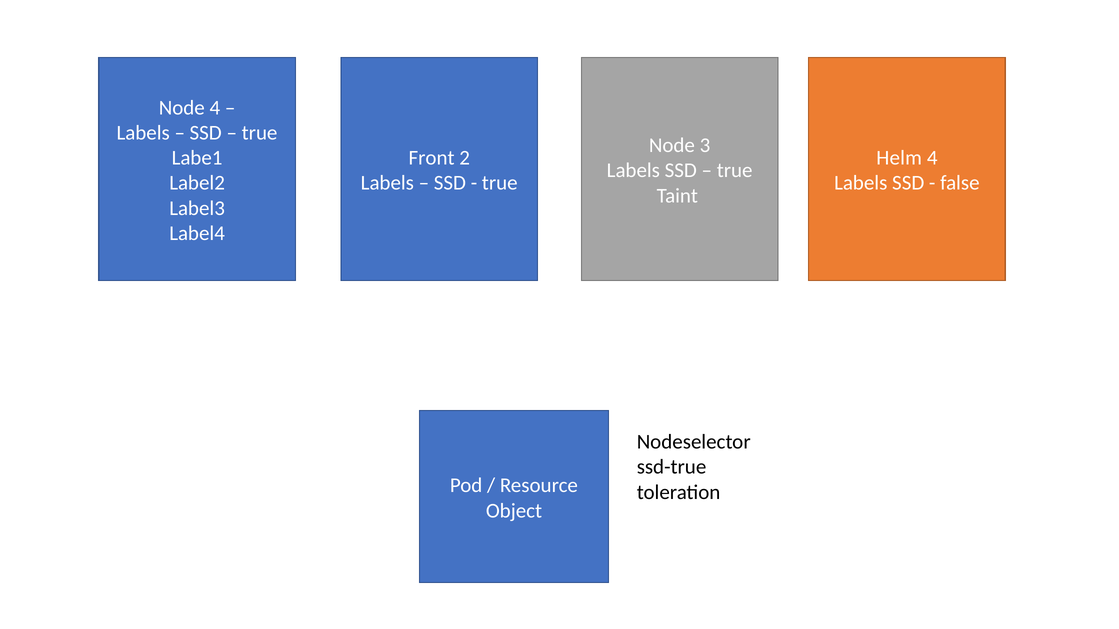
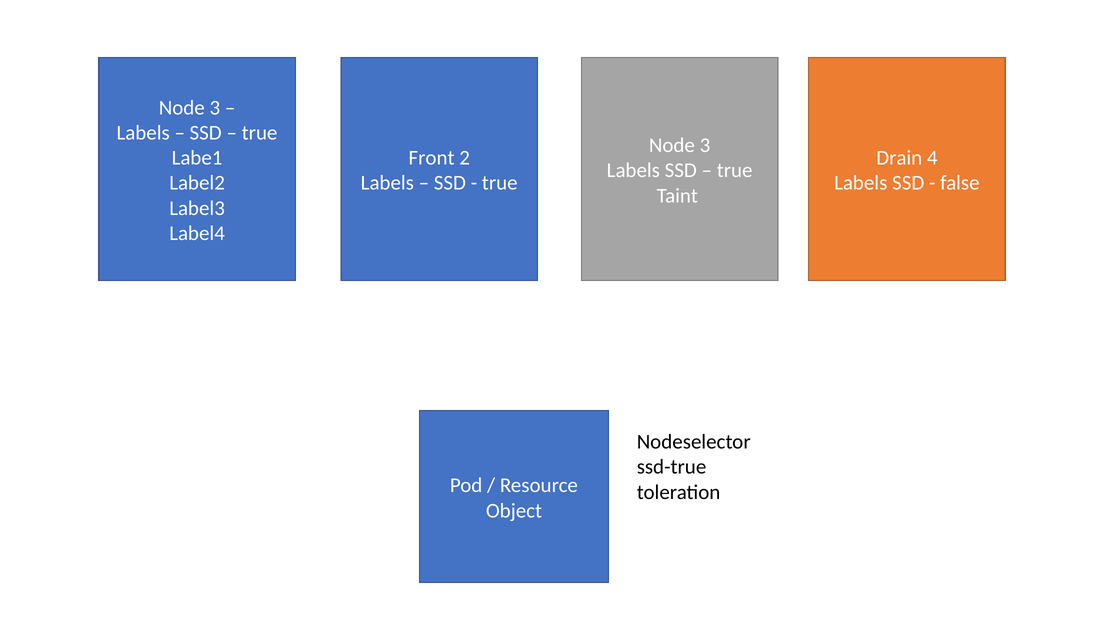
4: 4 -> 3 (215, 108)
Helm: Helm -> Drain (899, 158)
